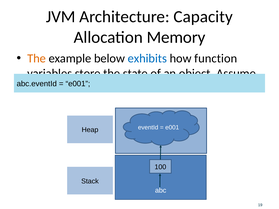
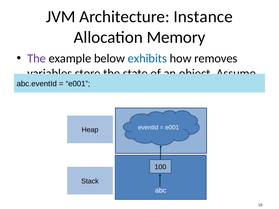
Capacity: Capacity -> Instance (203, 17)
The colour: orange -> purple (37, 59)
function: function -> removes (216, 59)
